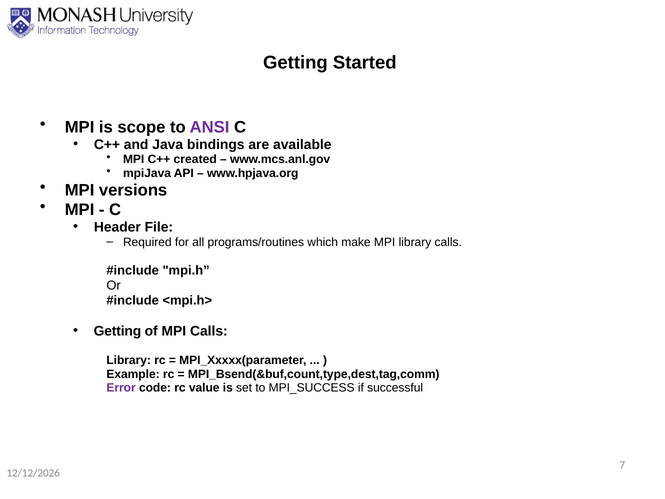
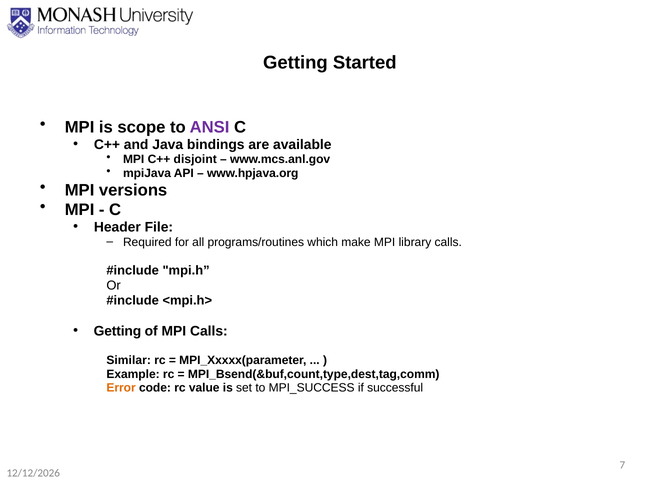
created: created -> disjoint (195, 159)
Library: Library -> Similar (129, 360)
Error colour: purple -> orange (121, 388)
